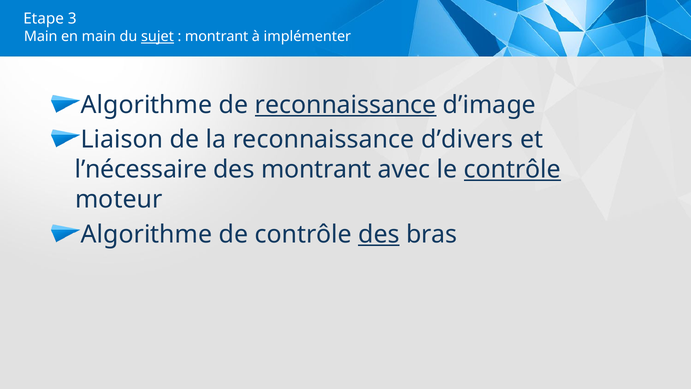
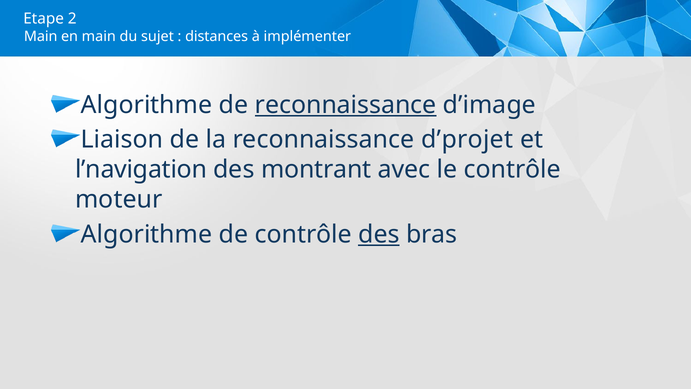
3: 3 -> 2 (72, 19)
sujet underline: present -> none (158, 37)
montrant: montrant -> distances (217, 37)
d’divers: d’divers -> d’projet (467, 140)
l’nécessaire: l’nécessaire -> l’navigation (141, 170)
contrôle underline: present -> none (512, 170)
